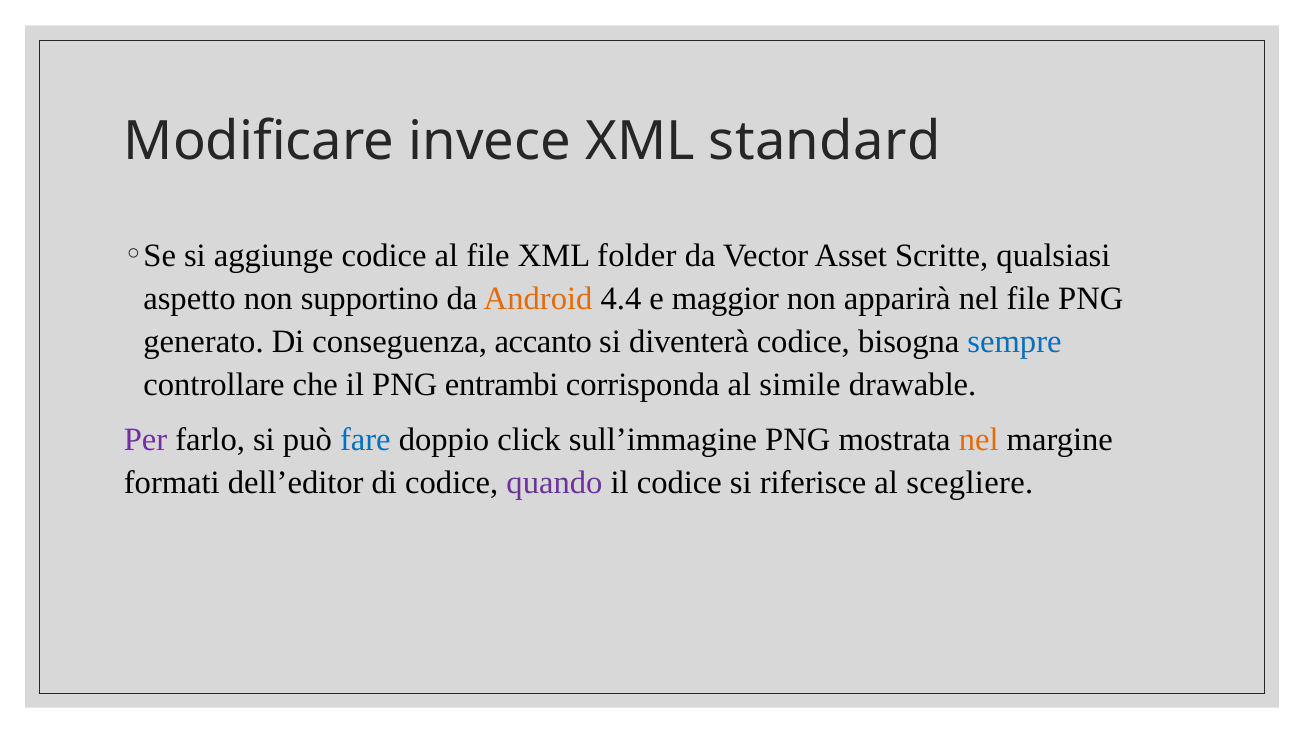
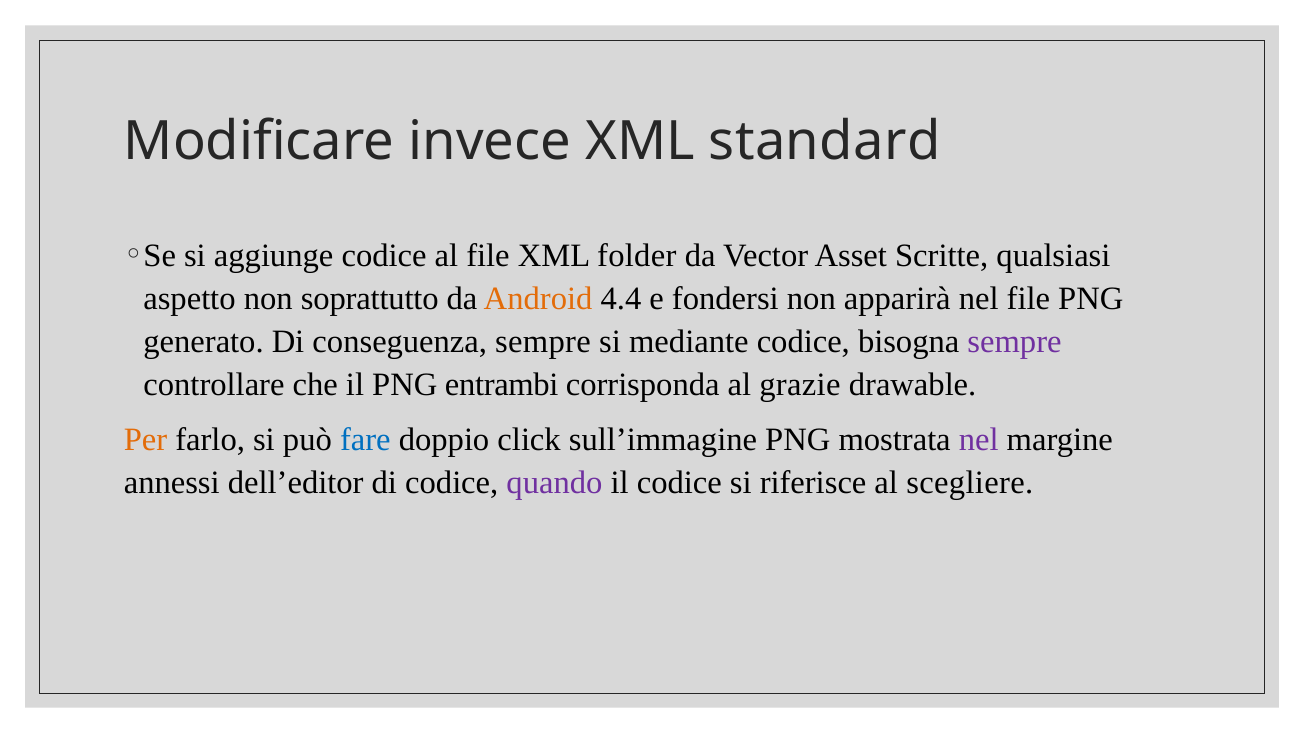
supportino: supportino -> soprattutto (370, 299)
maggior: maggior -> fondersi (725, 299)
conseguenza accanto: accanto -> sempre (543, 342)
diventerà: diventerà -> mediante (689, 342)
sempre colour: blue -> purple (1015, 342)
simile: simile -> grazie (800, 385)
Per colour: purple -> orange (146, 440)
nel colour: orange -> purple (979, 440)
formati: formati -> annessi (172, 483)
